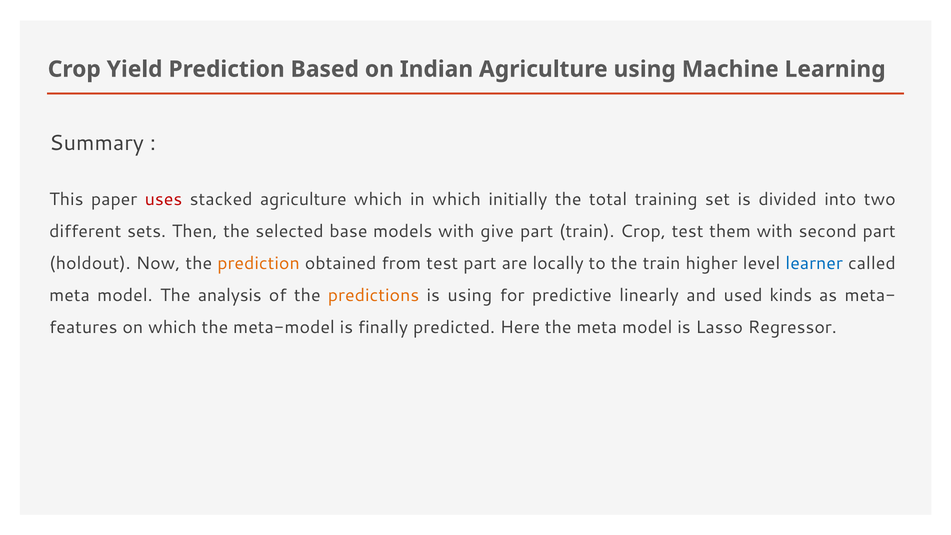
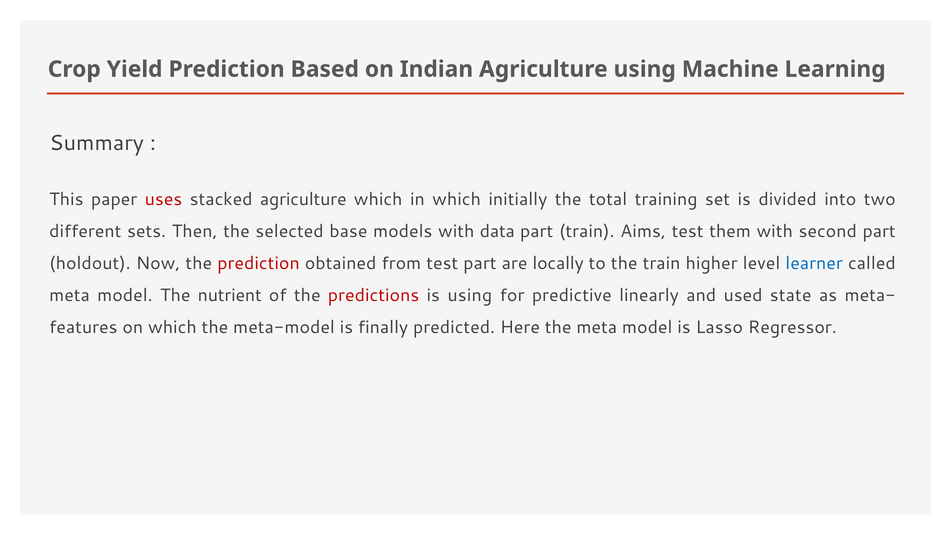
give: give -> data (497, 231)
train Crop: Crop -> Aims (643, 231)
prediction colour: orange -> red (259, 263)
analysis: analysis -> nutrient (230, 295)
predictions colour: orange -> red (374, 295)
kinds: kinds -> state (791, 295)
